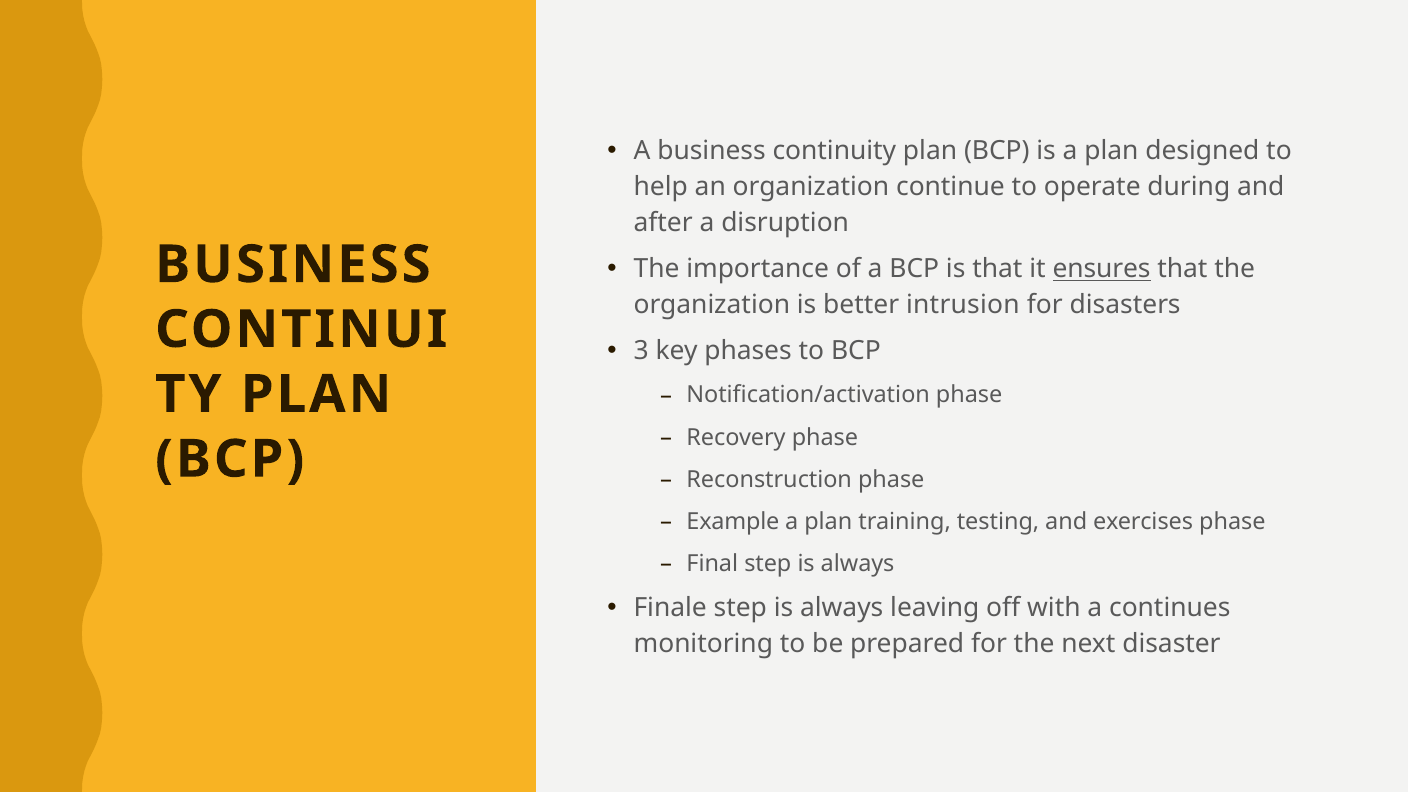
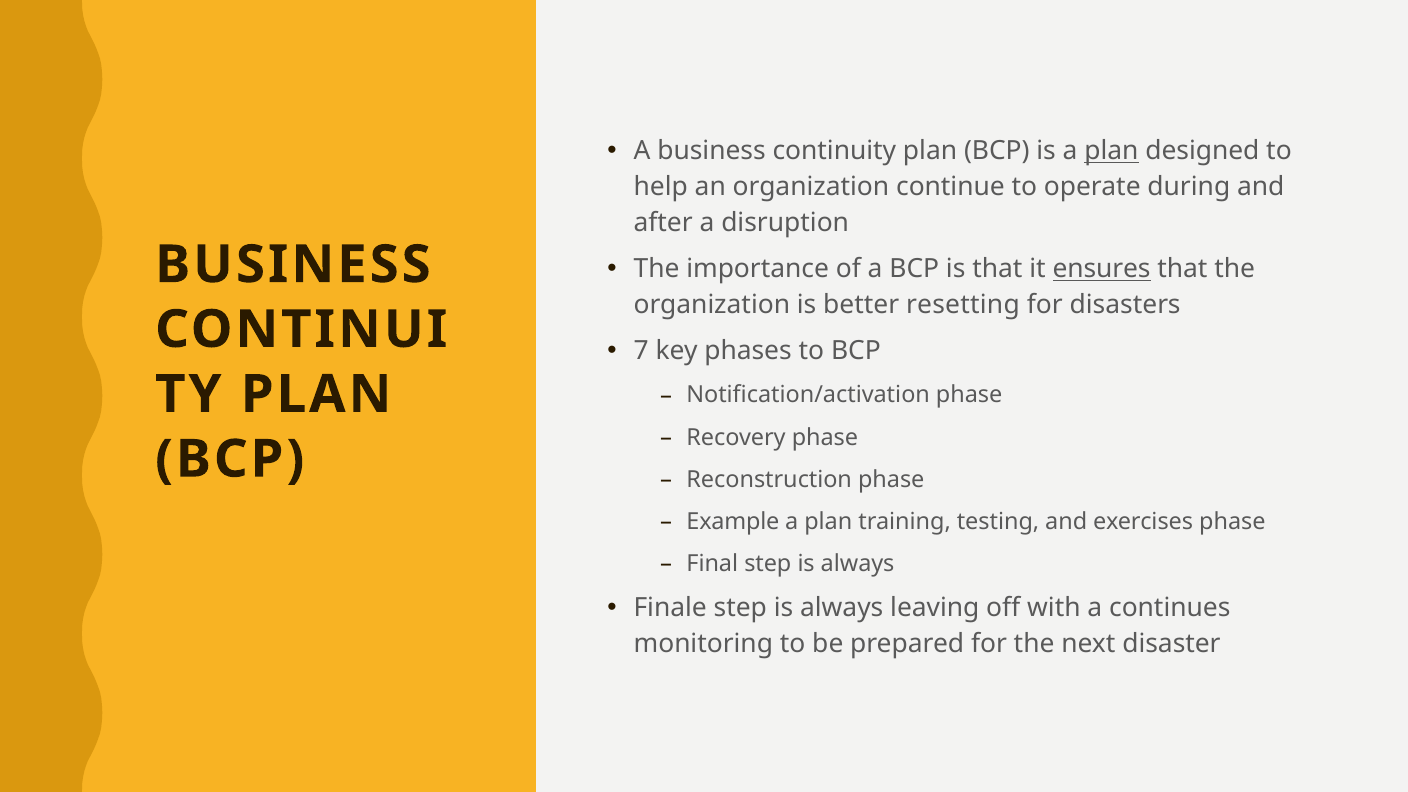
plan underline: none -> present (1111, 151)
intrusion: intrusion -> resetting (963, 305)
3: 3 -> 7 (641, 351)
